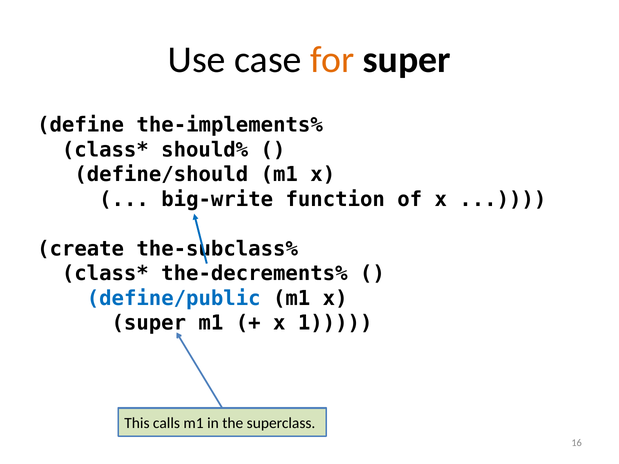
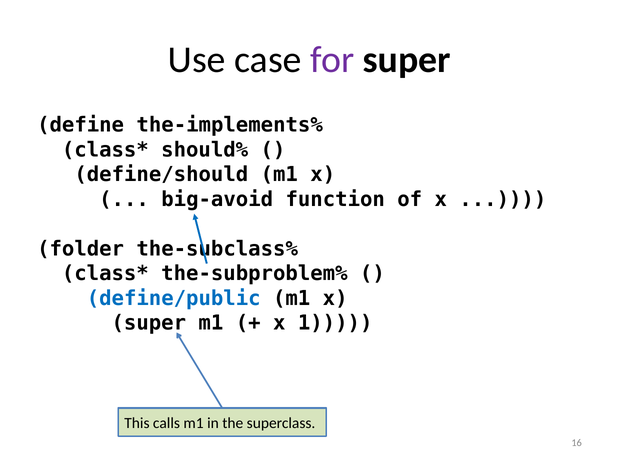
for colour: orange -> purple (332, 60)
big-write: big-write -> big-avoid (217, 200)
create: create -> folder (81, 249)
the-decrements%: the-decrements% -> the-subproblem% (254, 274)
